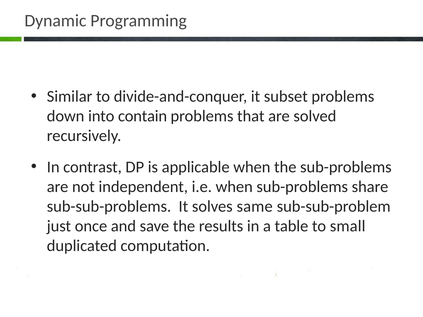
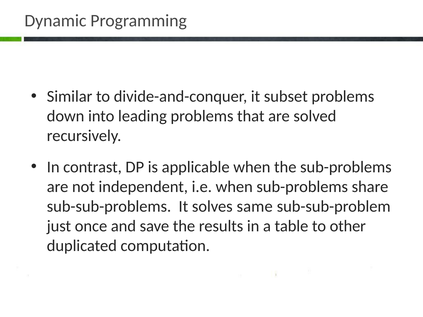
contain: contain -> leading (142, 116)
small: small -> other (348, 226)
